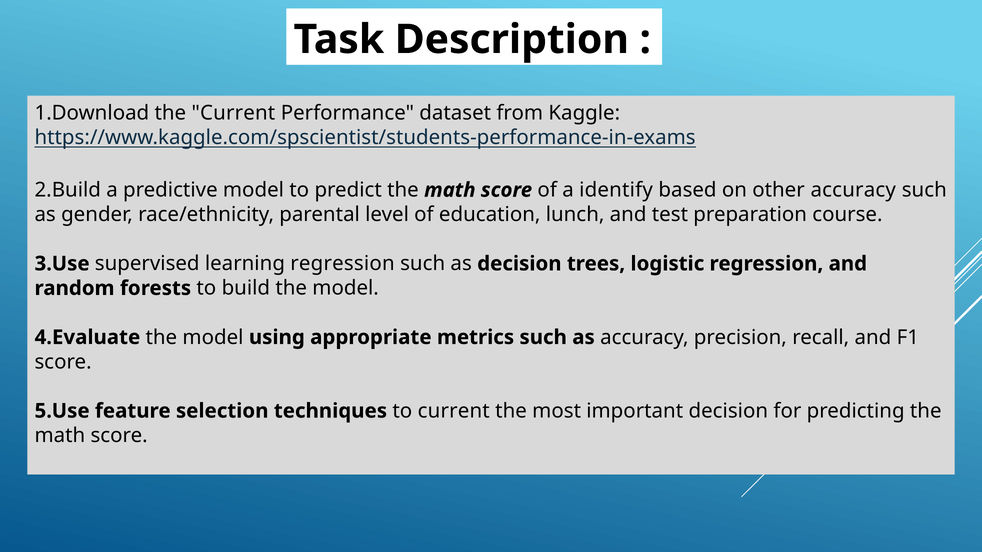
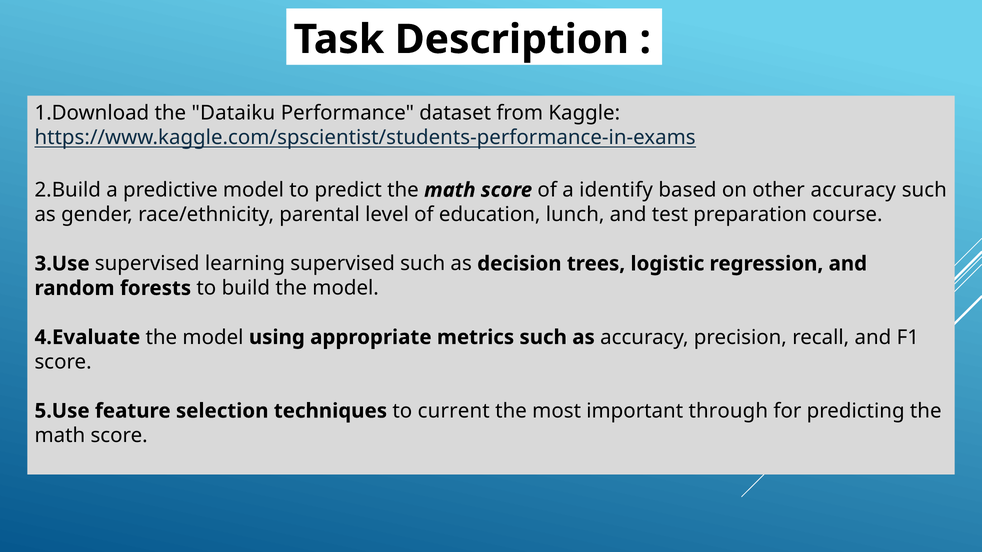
the Current: Current -> Dataiku (233, 113)
learning regression: regression -> supervised (343, 264)
important decision: decision -> through (728, 411)
